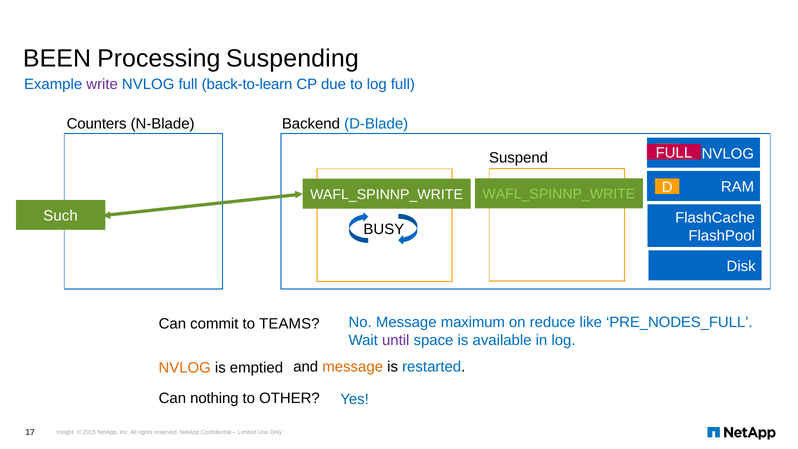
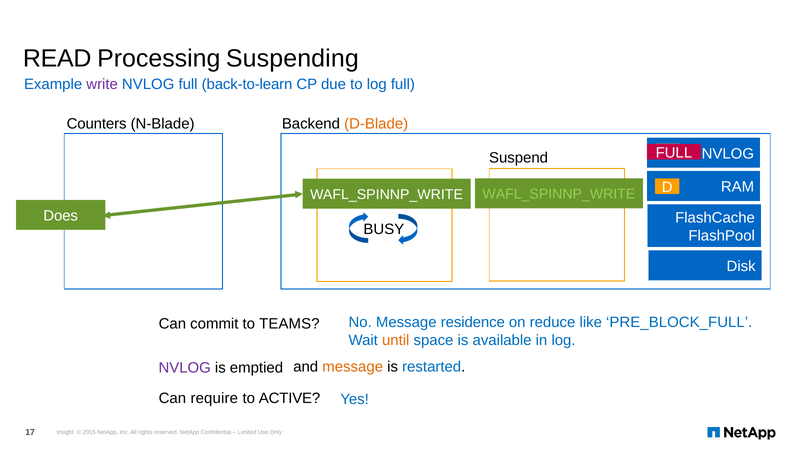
BEEN: BEEN -> READ (57, 58)
D-Blade colour: blue -> orange (376, 124)
Such: Such -> Does (61, 216)
maximum: maximum -> residence (473, 322)
PRE_NODES_FULL: PRE_NODES_FULL -> PRE_BLOCK_FULL (679, 322)
until colour: purple -> orange (396, 340)
NVLOG colour: orange -> purple (185, 368)
nothing: nothing -> require (214, 398)
OTHER: OTHER -> ACTIVE (290, 398)
